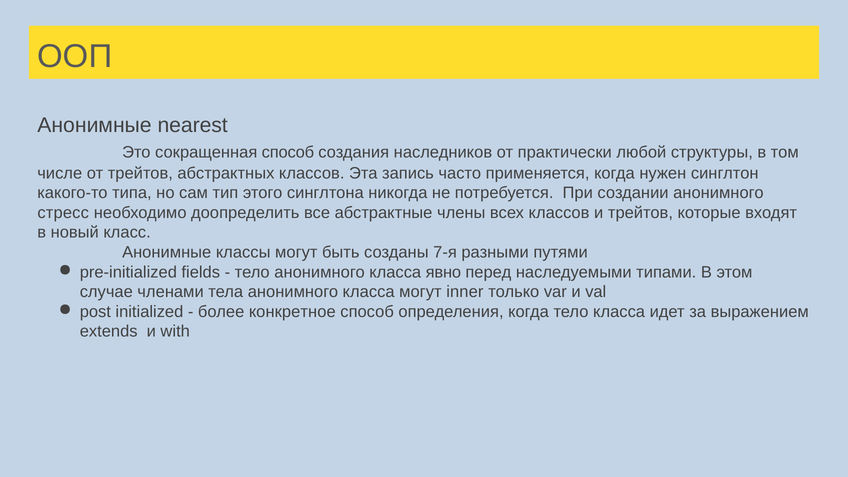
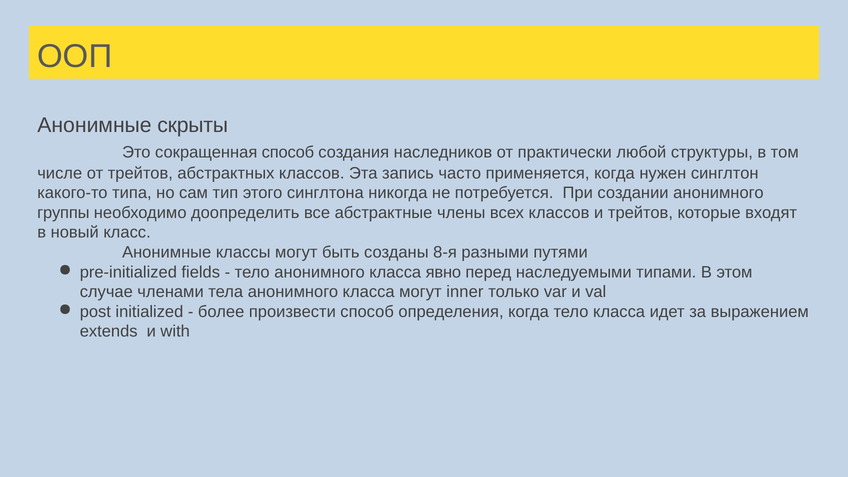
nearest: nearest -> скрыты (193, 125)
стресс: стресс -> группы (63, 213)
7-я: 7-я -> 8-я (445, 252)
конкретное: конкретное -> произвести (292, 312)
